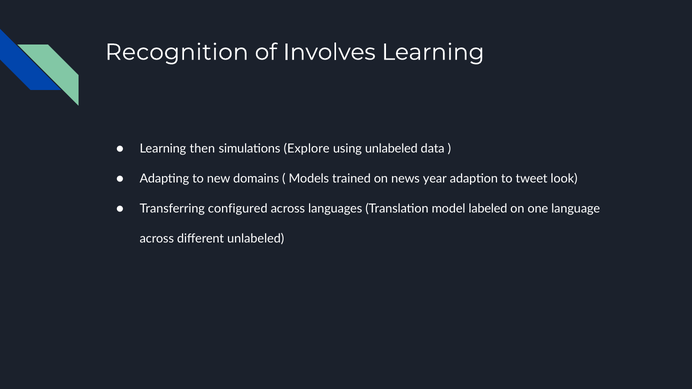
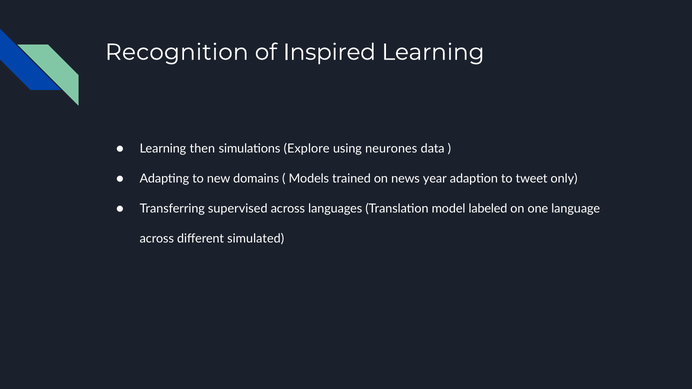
Involves: Involves -> Inspired (329, 52)
using unlabeled: unlabeled -> neurones (391, 149)
look: look -> only (564, 179)
configured: configured -> supervised (238, 209)
different unlabeled: unlabeled -> simulated (256, 239)
